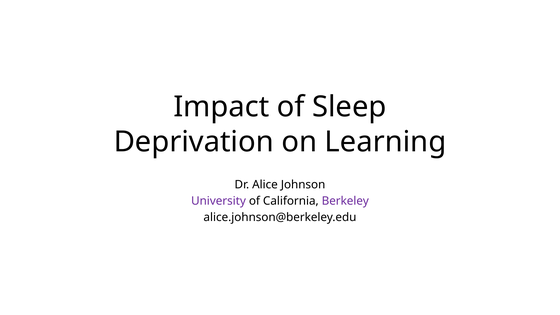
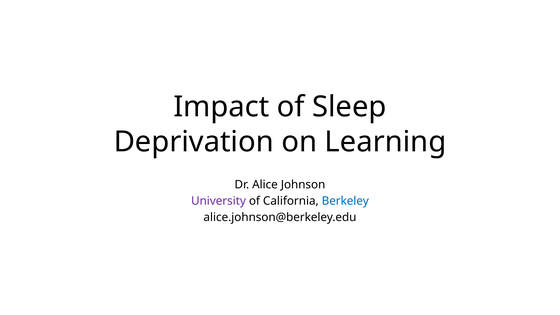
Berkeley colour: purple -> blue (345, 201)
